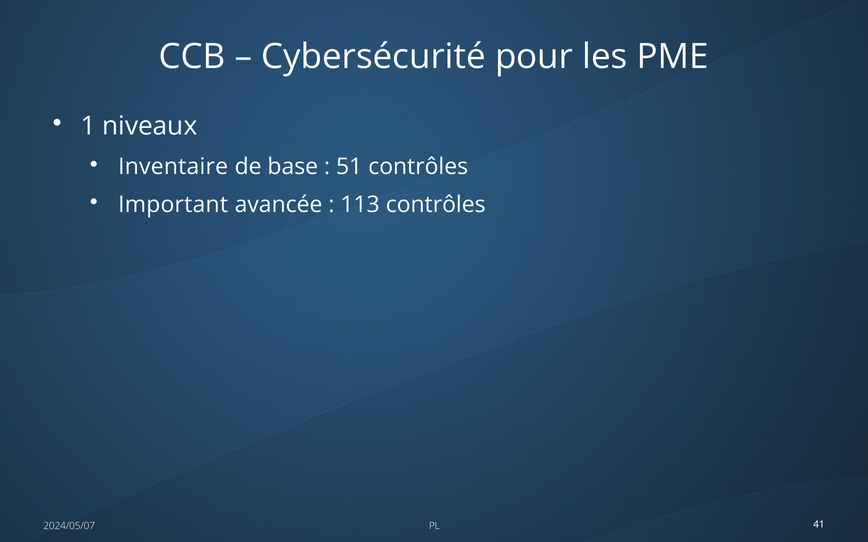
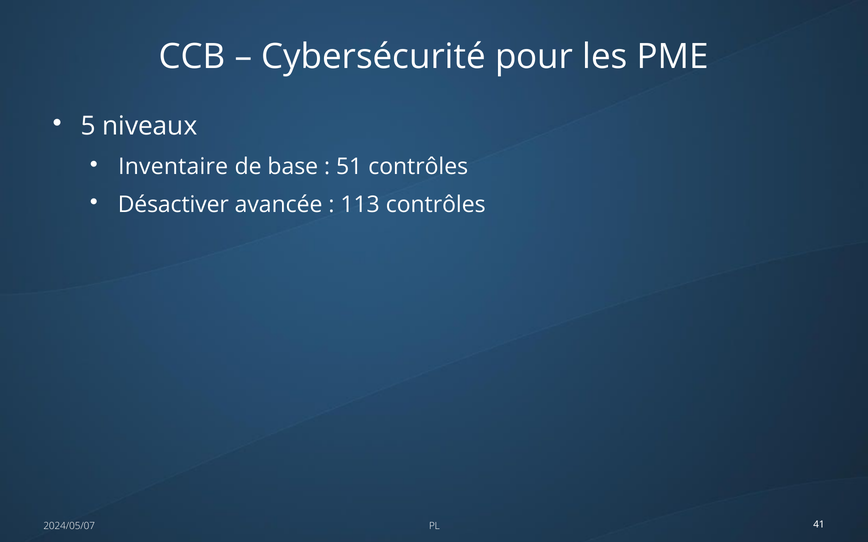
1: 1 -> 5 (88, 126)
Important: Important -> Désactiver (173, 205)
